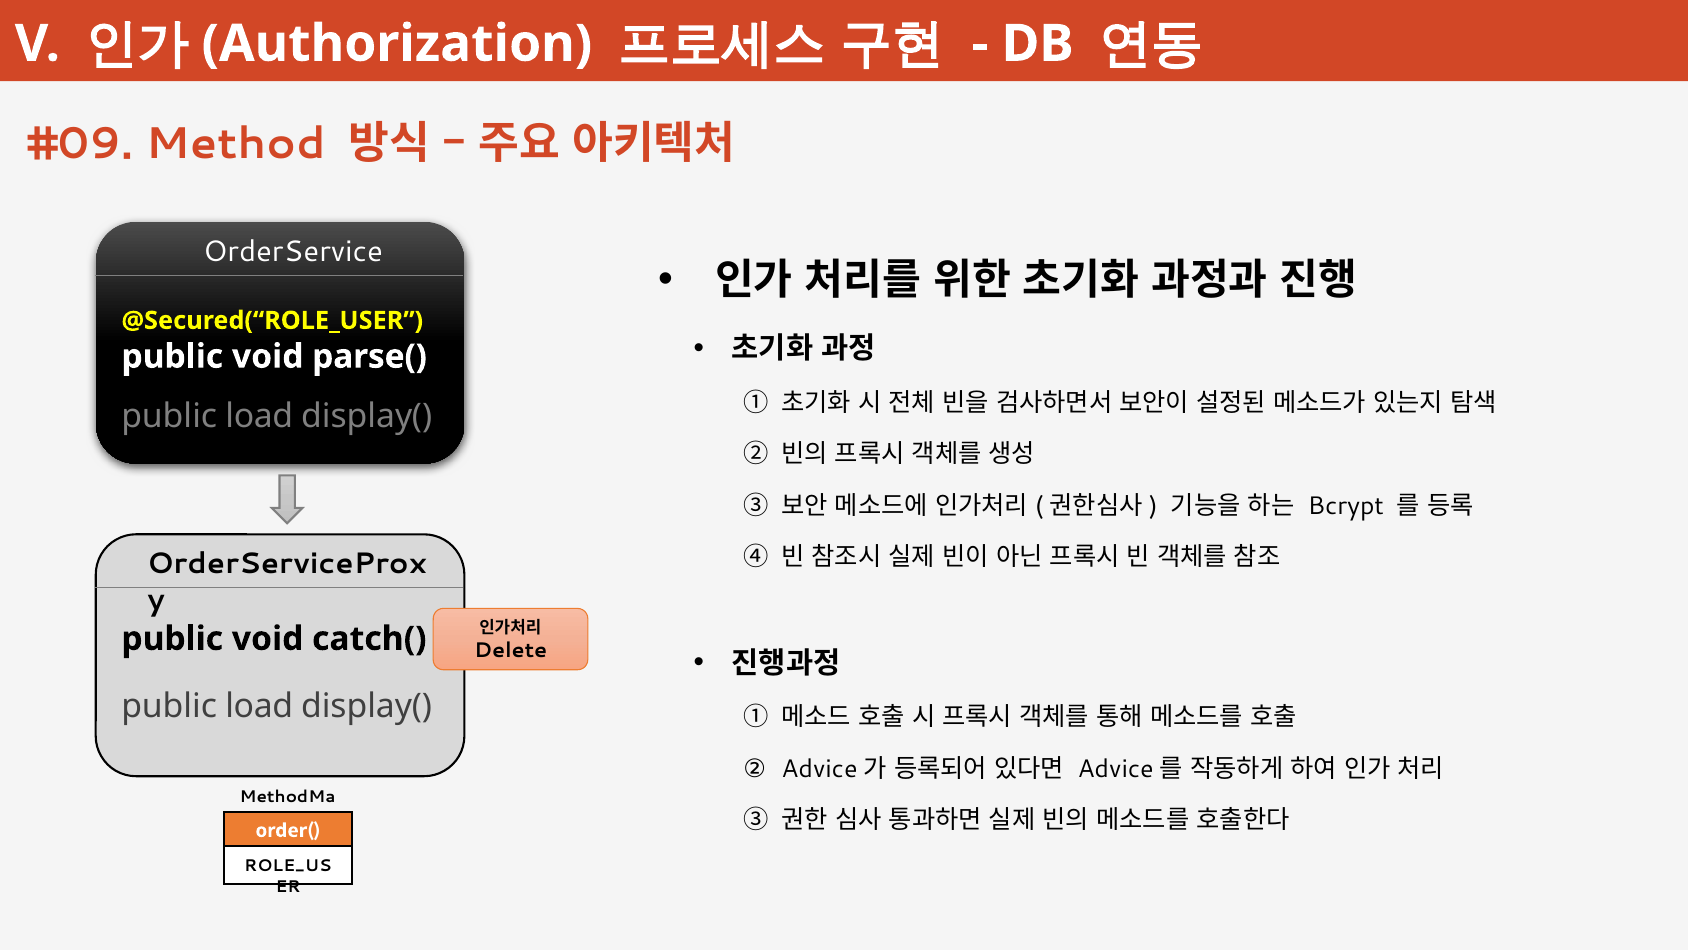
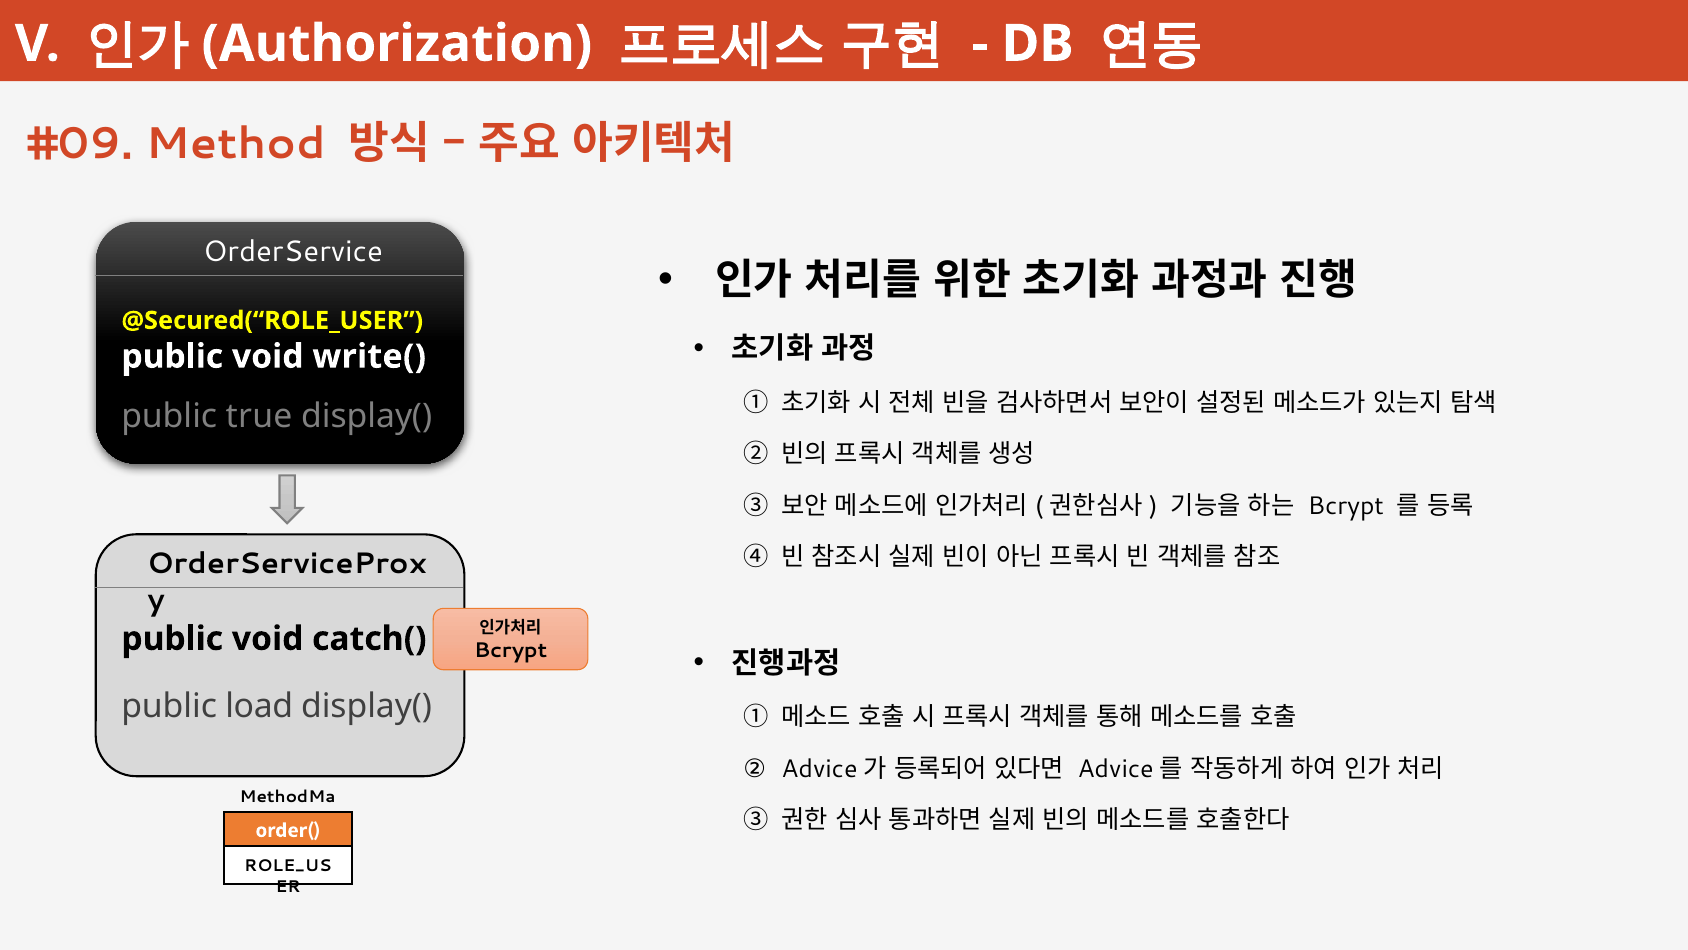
parse(: parse( -> write( (369, 356)
load: load -> true (259, 416)
Delete: Delete -> Bcrypt (511, 650)
